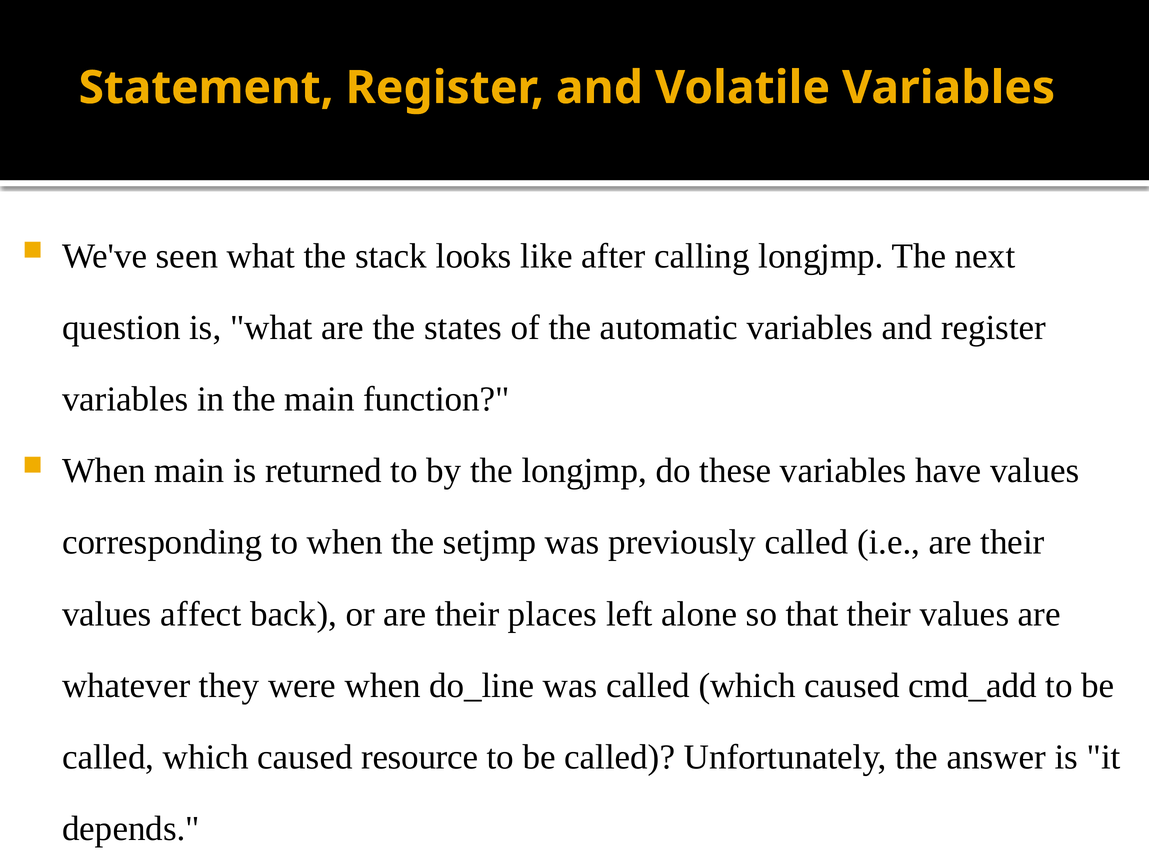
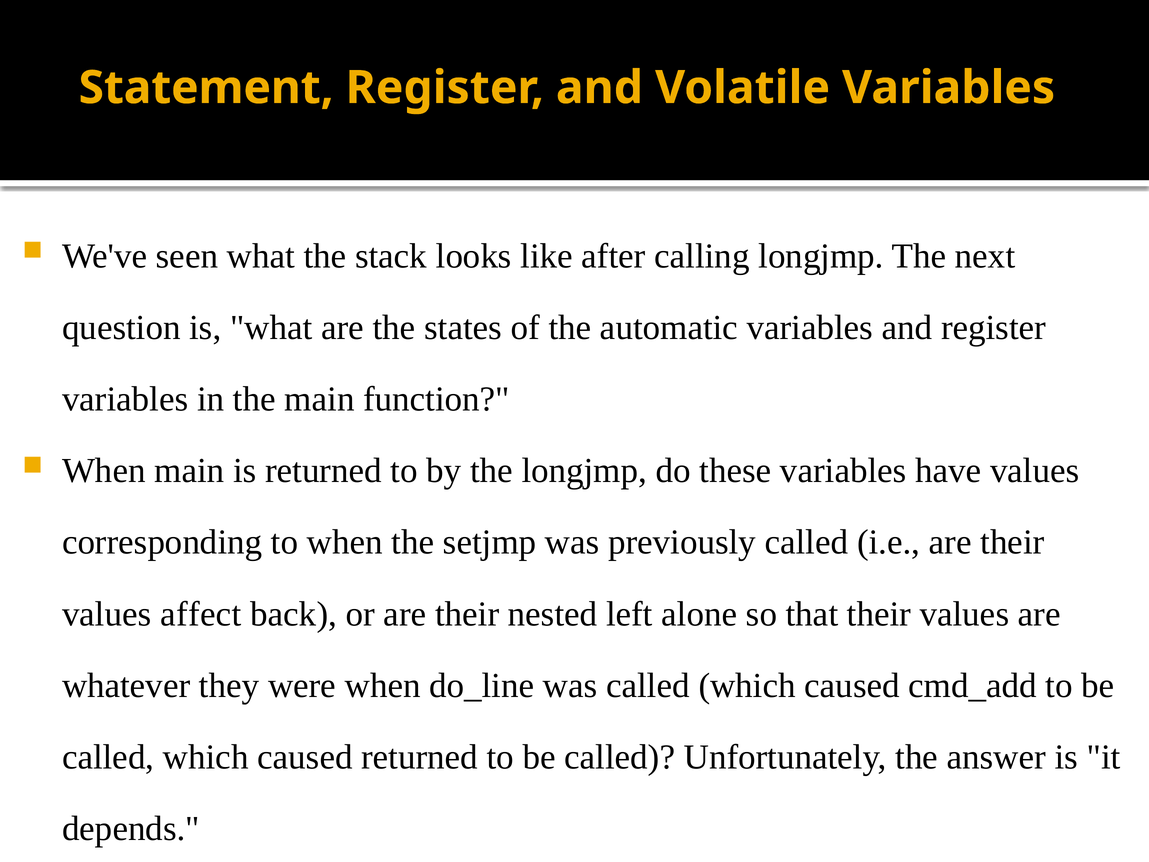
places: places -> nested (553, 614)
caused resource: resource -> returned (420, 757)
